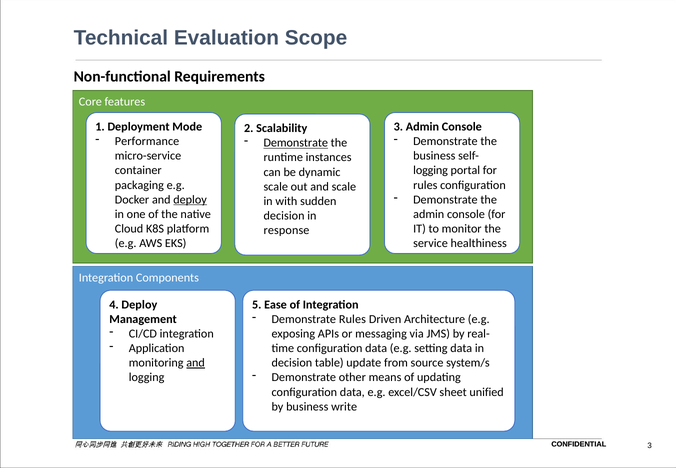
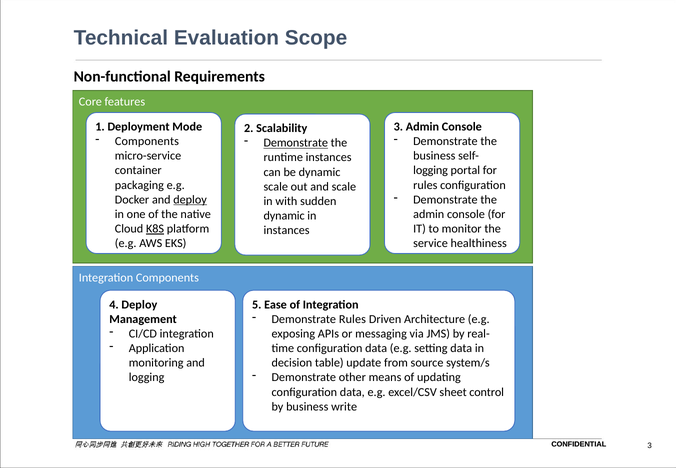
Performance: Performance -> Components (147, 141)
decision: decision -> dynamic (284, 216)
K8S underline: none -> present (155, 229)
response: response -> instances (287, 230)
and underline: present -> none (196, 363)
unified: unified -> control (487, 392)
